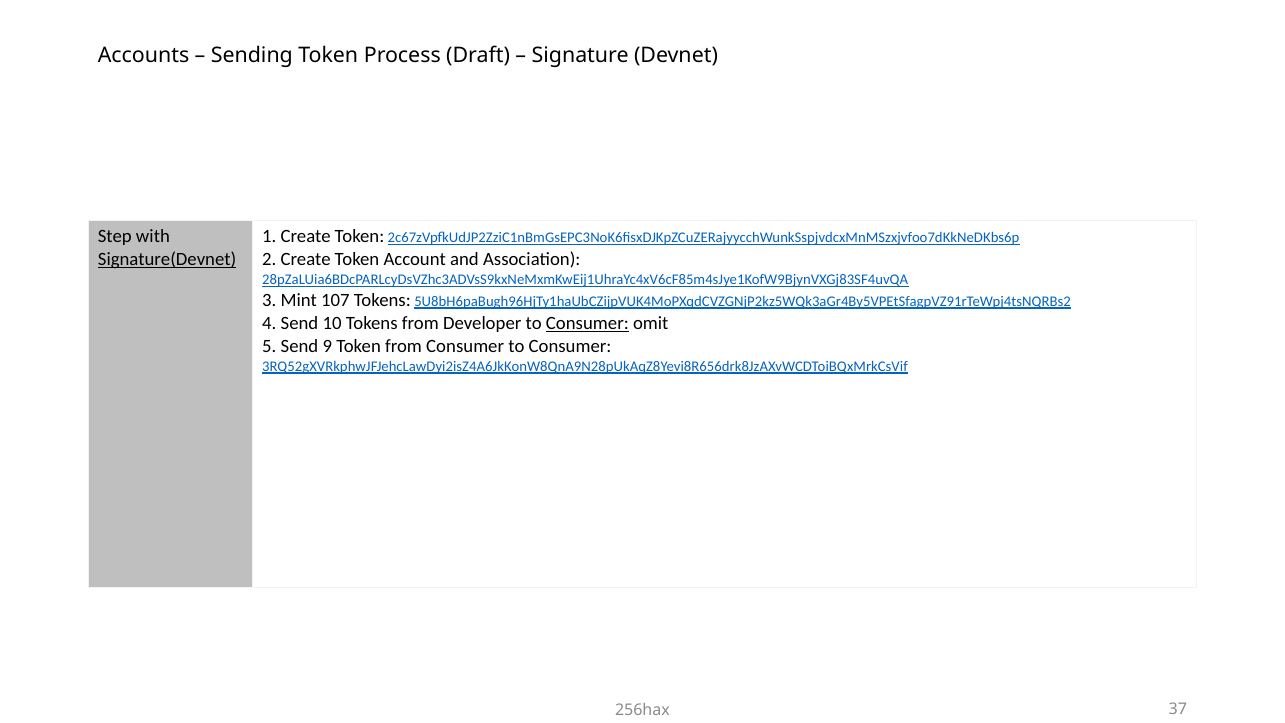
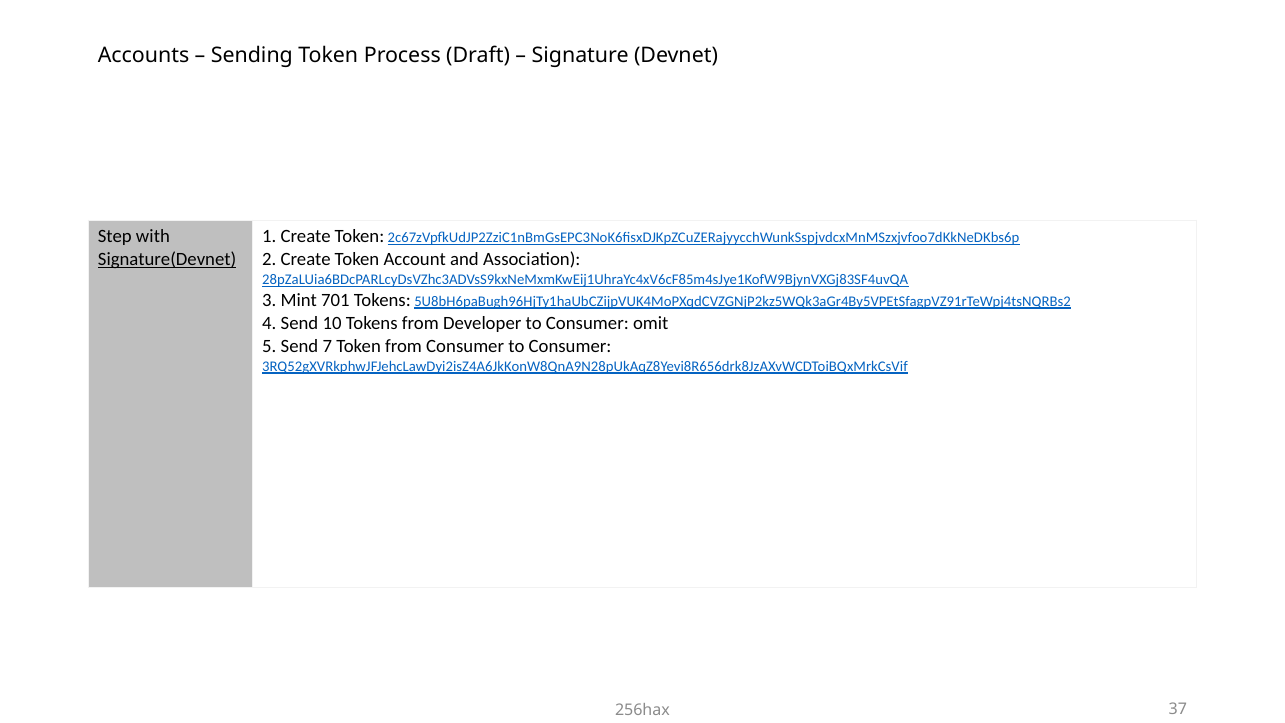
107: 107 -> 701 (335, 300)
Consumer underline: present -> none (587, 323)
9: 9 -> 7 (327, 346)
